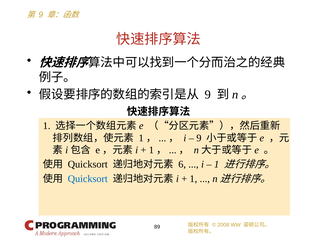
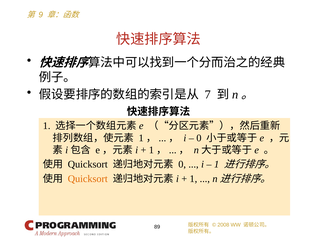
9: 9 -> 7 (208, 95)
9: 9 -> 0 (199, 138)
6: 6 -> 0 (182, 165)
Quicksort colour: blue -> orange (88, 179)
